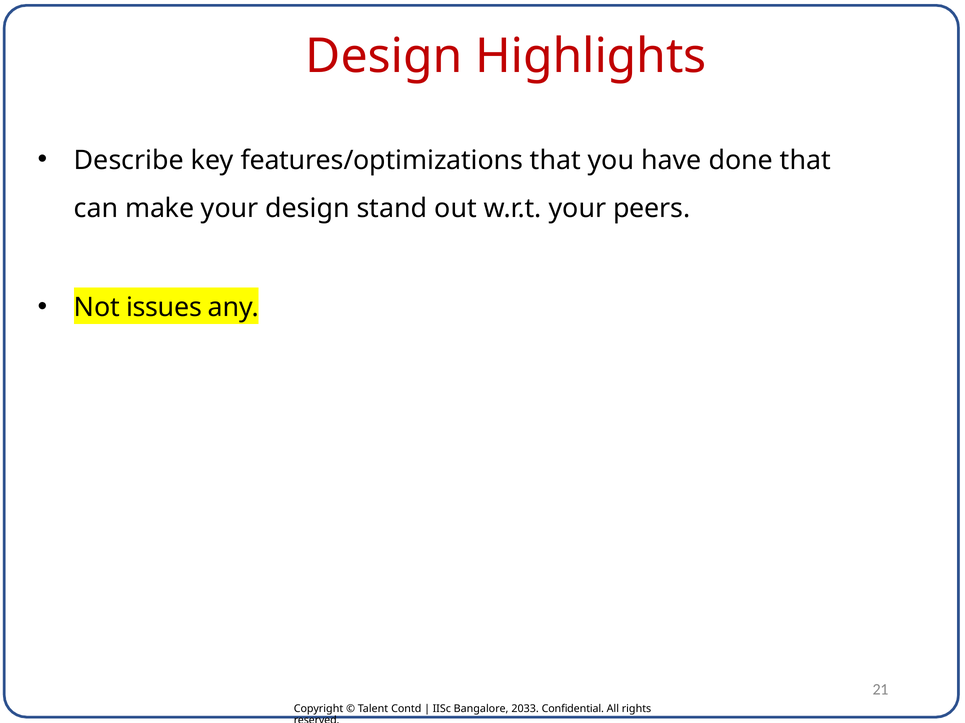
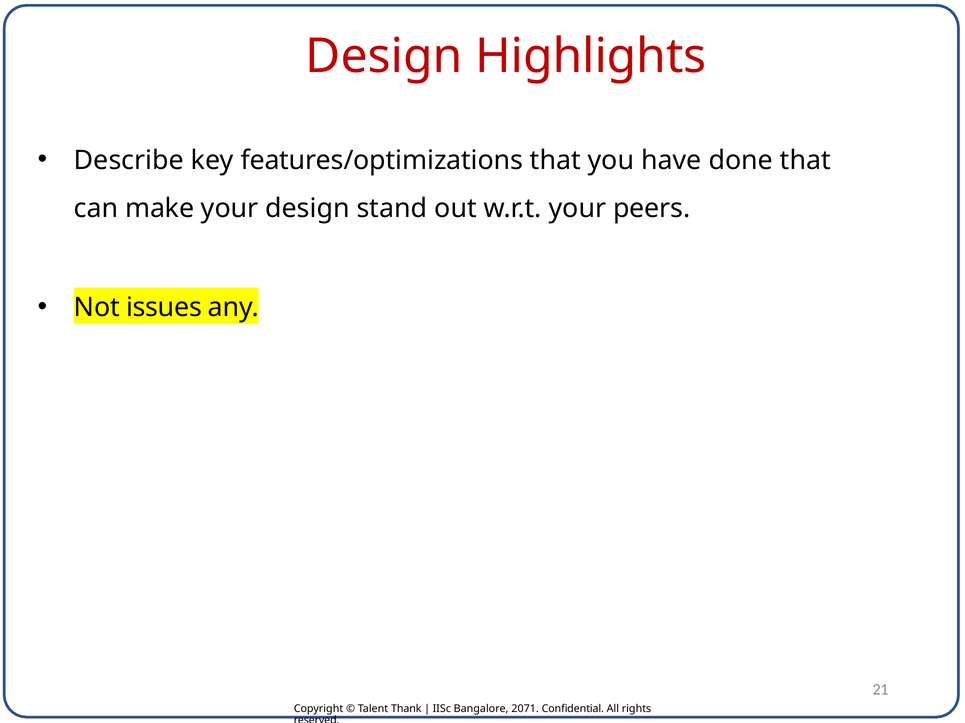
Contd: Contd -> Thank (406, 709)
2033: 2033 -> 2071 (525, 709)
